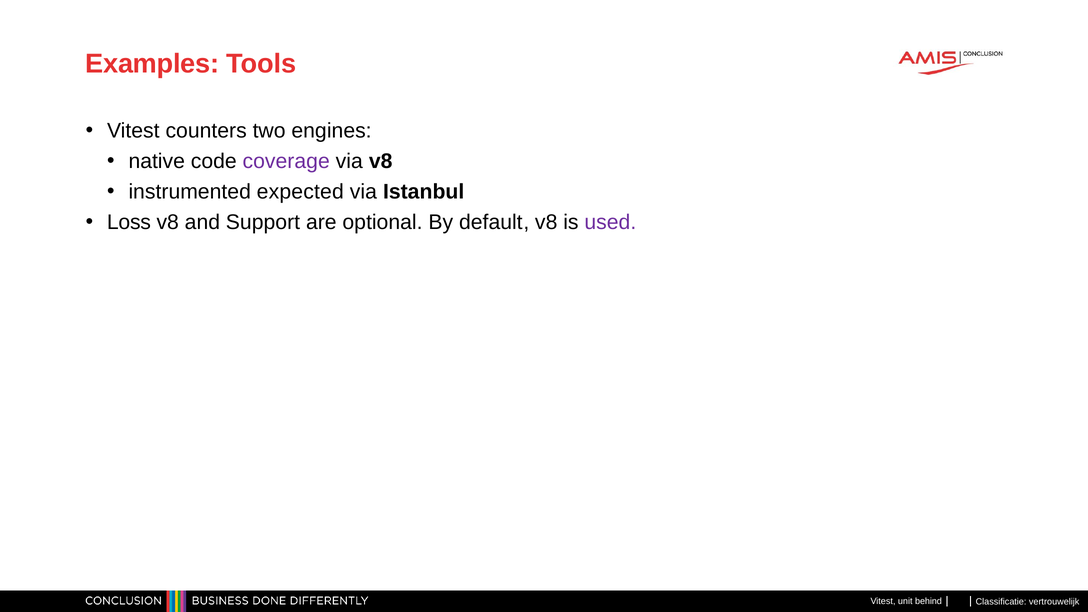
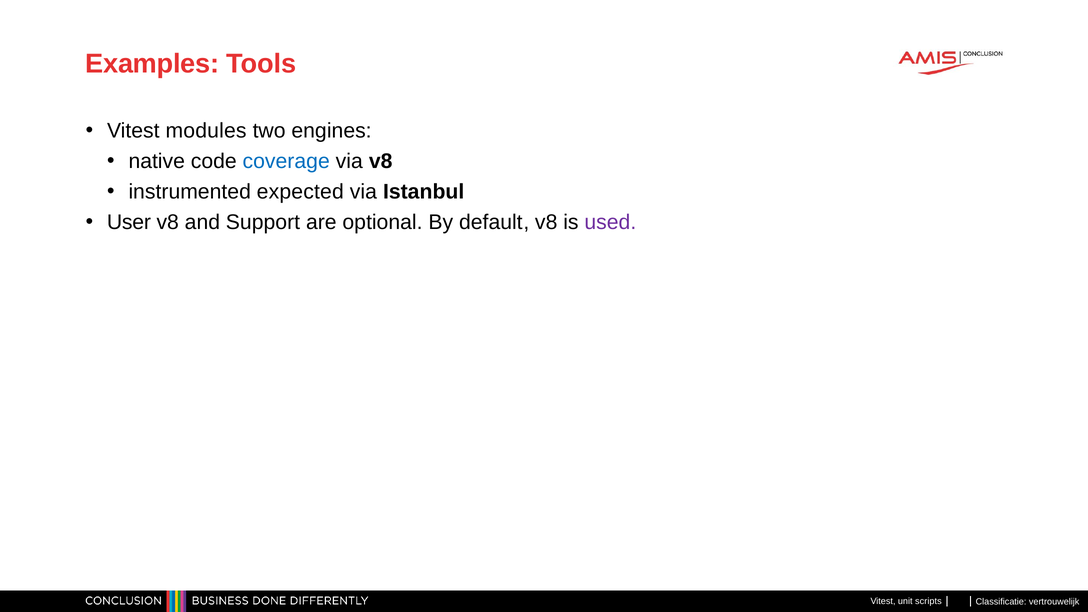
counters: counters -> modules (206, 131)
coverage colour: purple -> blue (286, 161)
Loss: Loss -> User (129, 222)
behind: behind -> scripts (928, 601)
